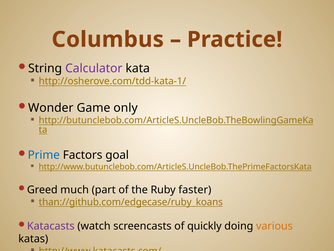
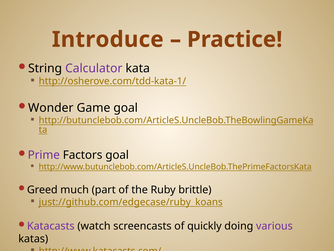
Columbus: Columbus -> Introduce (108, 39)
Game only: only -> goal (126, 108)
Prime colour: blue -> purple (44, 155)
faster: faster -> brittle (195, 190)
than://github.com/edgecase/ruby_koans: than://github.com/edgecase/ruby_koans -> just://github.com/edgecase/ruby_koans (131, 202)
various colour: orange -> purple (274, 226)
